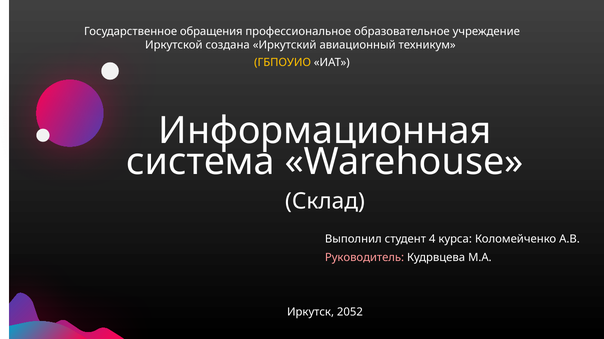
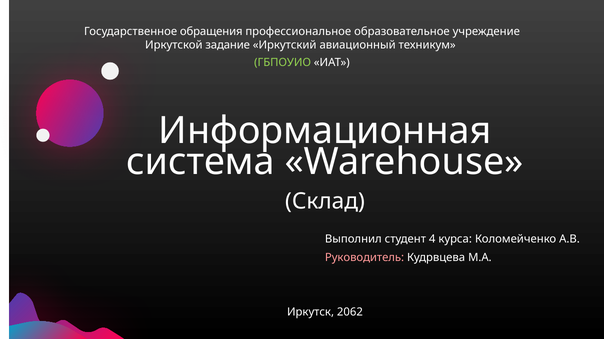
создана: создана -> задание (228, 45)
ГБПОУИО colour: yellow -> light green (283, 63)
2052: 2052 -> 2062 (350, 313)
